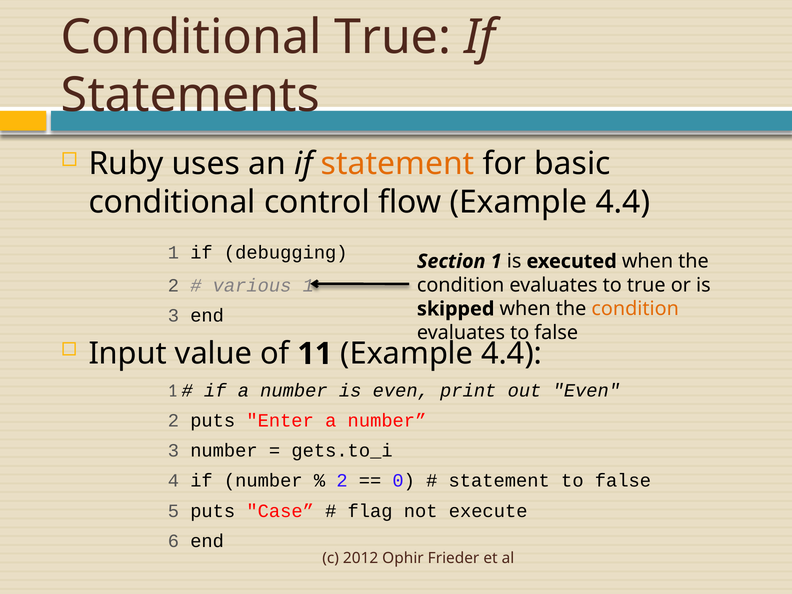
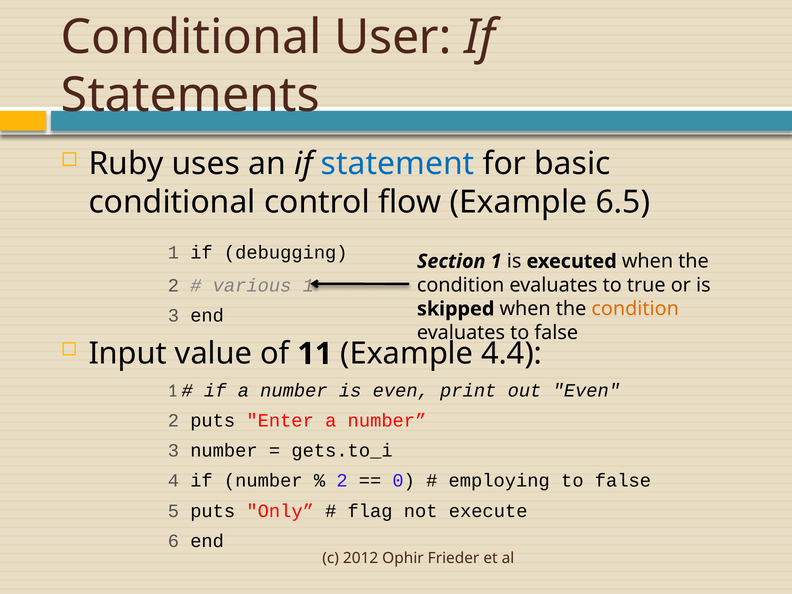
Conditional True: True -> User (393, 37)
statement colour: orange -> blue (398, 164)
flow Example 4.4: 4.4 -> 6.5 (623, 202)
statement: statement -> employing (499, 481)
Case: Case -> Only (280, 511)
